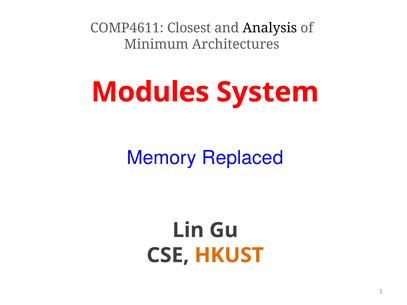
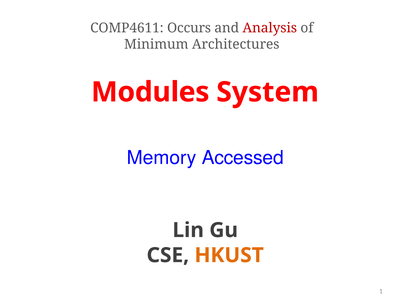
Closest: Closest -> Occurs (189, 28)
Analysis colour: black -> red (270, 28)
Replaced: Replaced -> Accessed (243, 158)
